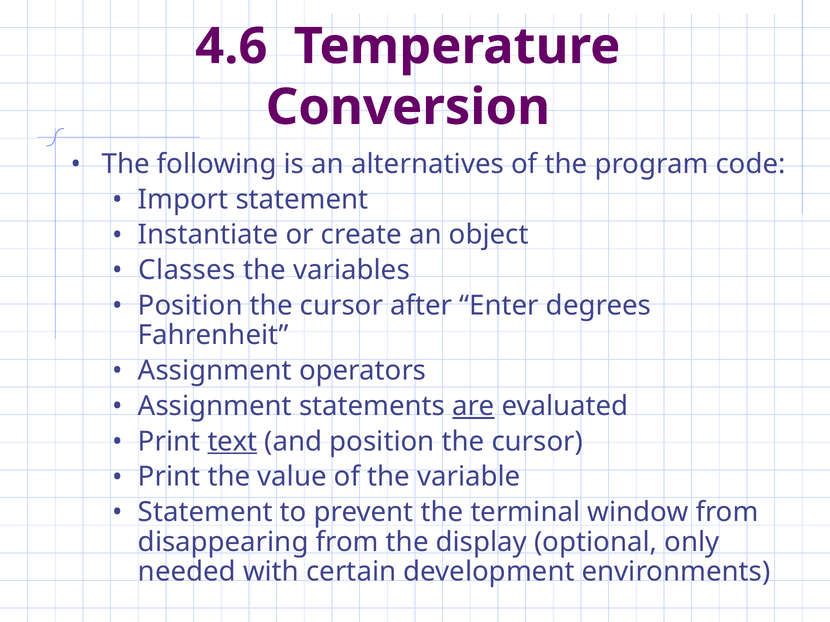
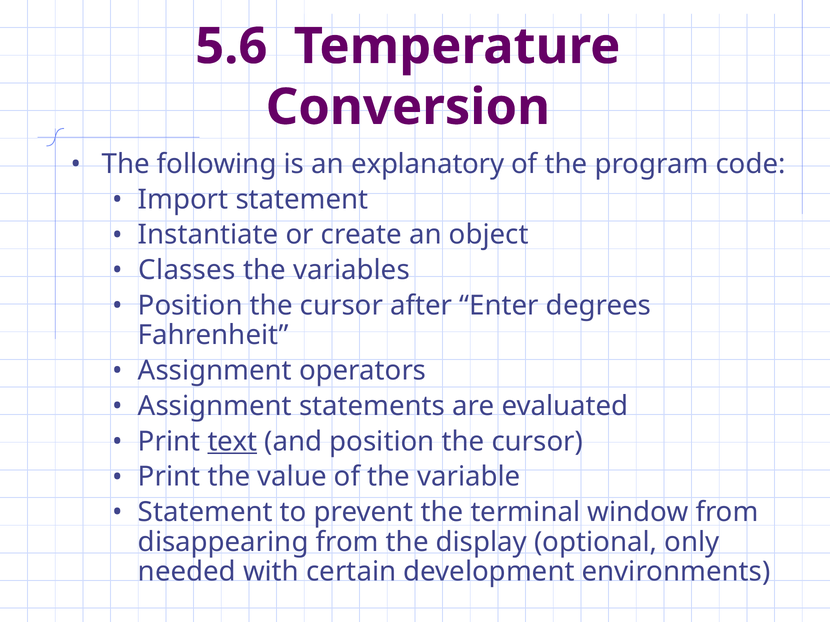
4.6: 4.6 -> 5.6 (231, 46)
alternatives: alternatives -> explanatory (428, 164)
are underline: present -> none (473, 406)
